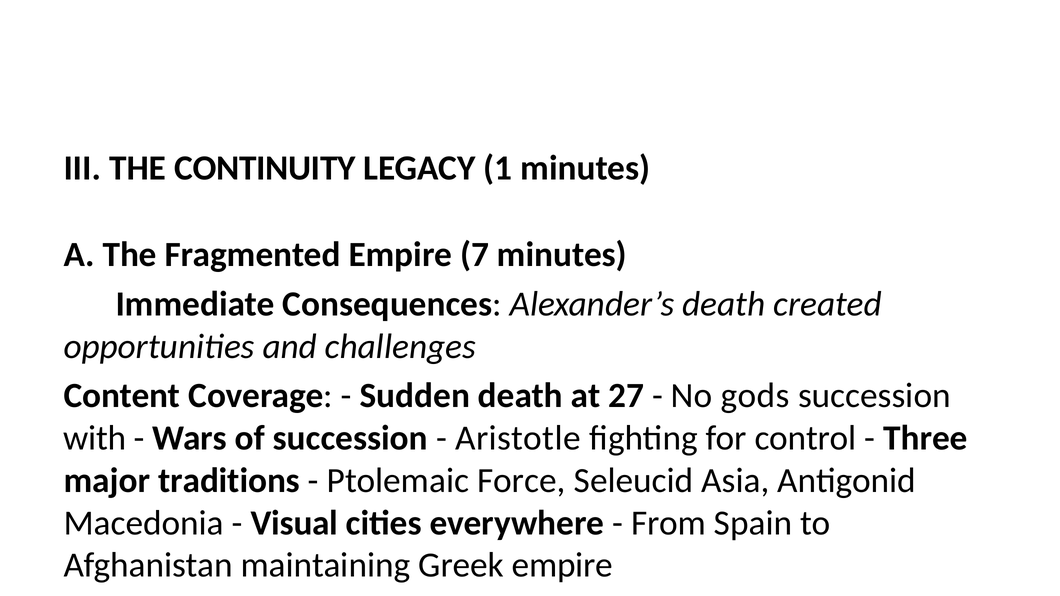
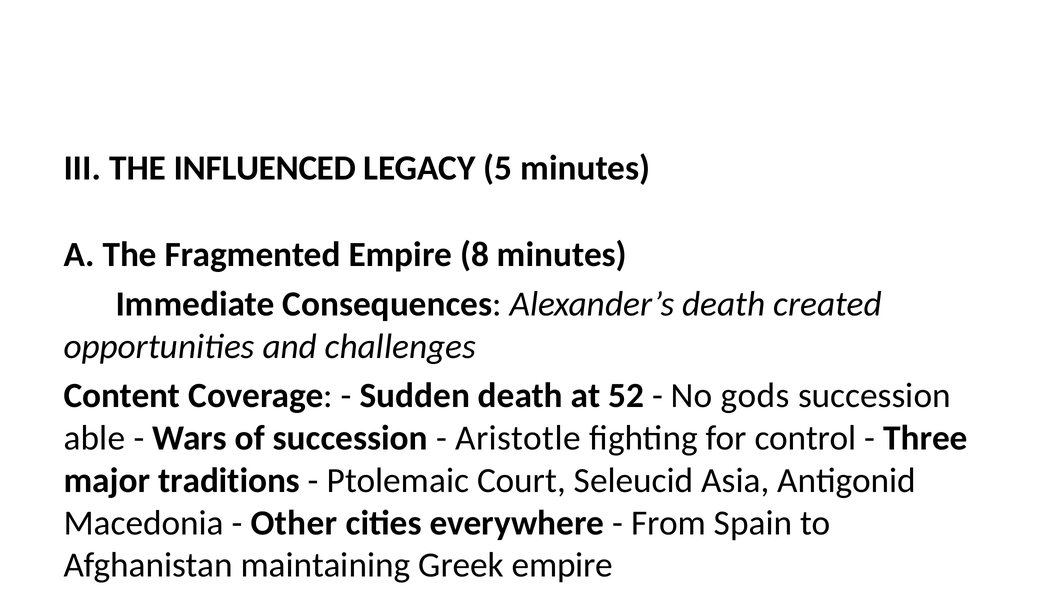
THE CONTINUITY: CONTINUITY -> INFLUENCED (265, 168)
1: 1 -> 5 (498, 168)
7: 7 -> 8 (474, 255)
27: 27 -> 52 (626, 396)
with: with -> able (94, 438)
Force: Force -> Court (521, 481)
Visual: Visual -> Other (294, 523)
